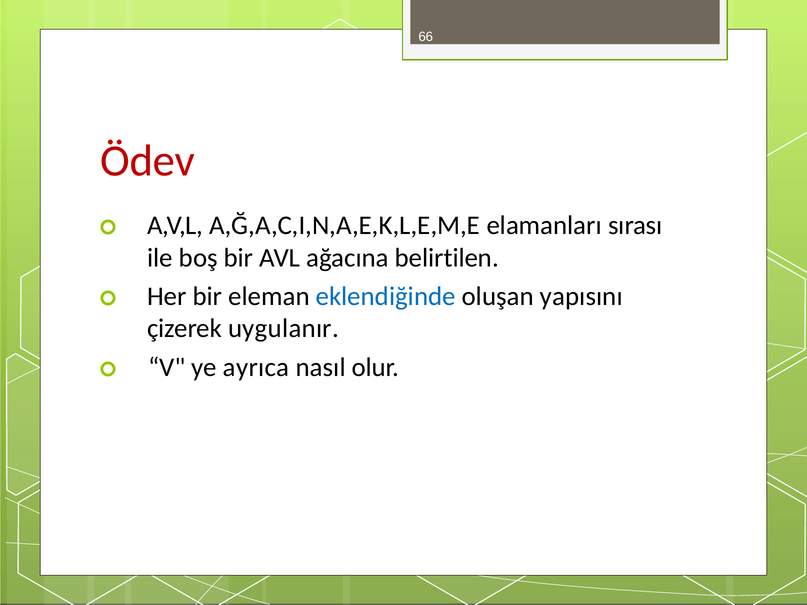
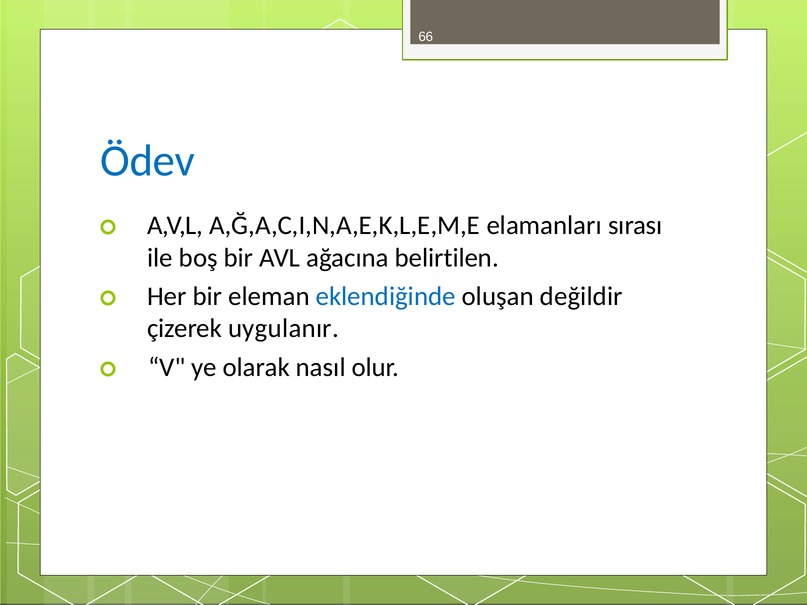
Ödev colour: red -> blue (148, 161)
yapısını: yapısını -> değildir (581, 296)
ayrıca: ayrıca -> olarak (256, 368)
